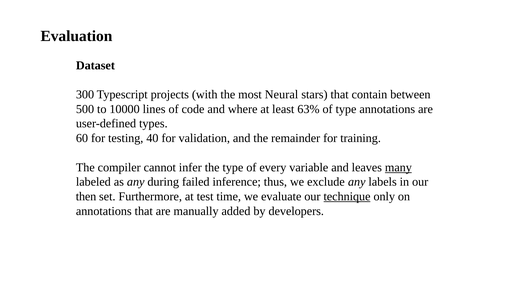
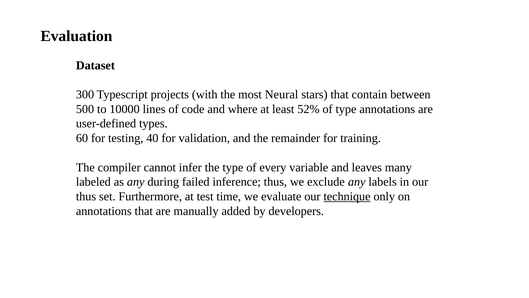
63%: 63% -> 52% (308, 109)
many underline: present -> none (398, 167)
then: then -> thus (86, 196)
